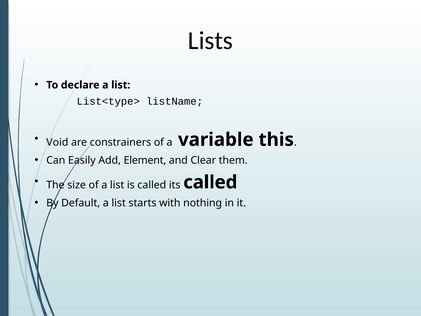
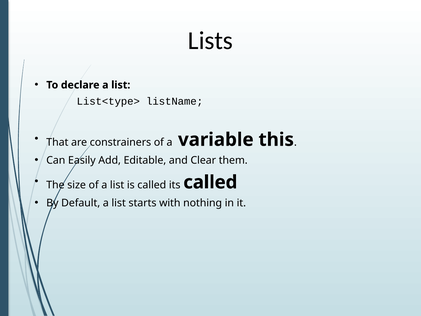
Void: Void -> That (57, 142)
Element: Element -> Editable (145, 160)
